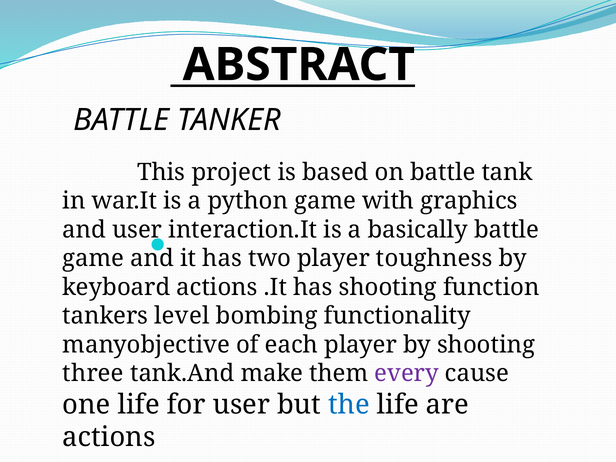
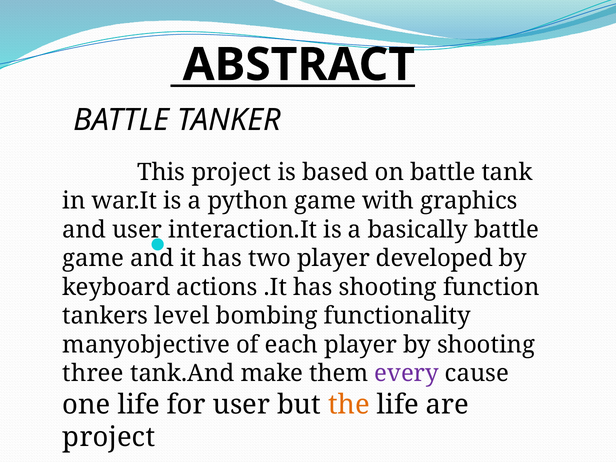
toughness: toughness -> developed (434, 258)
the colour: blue -> orange (349, 405)
actions: actions -> project (109, 437)
